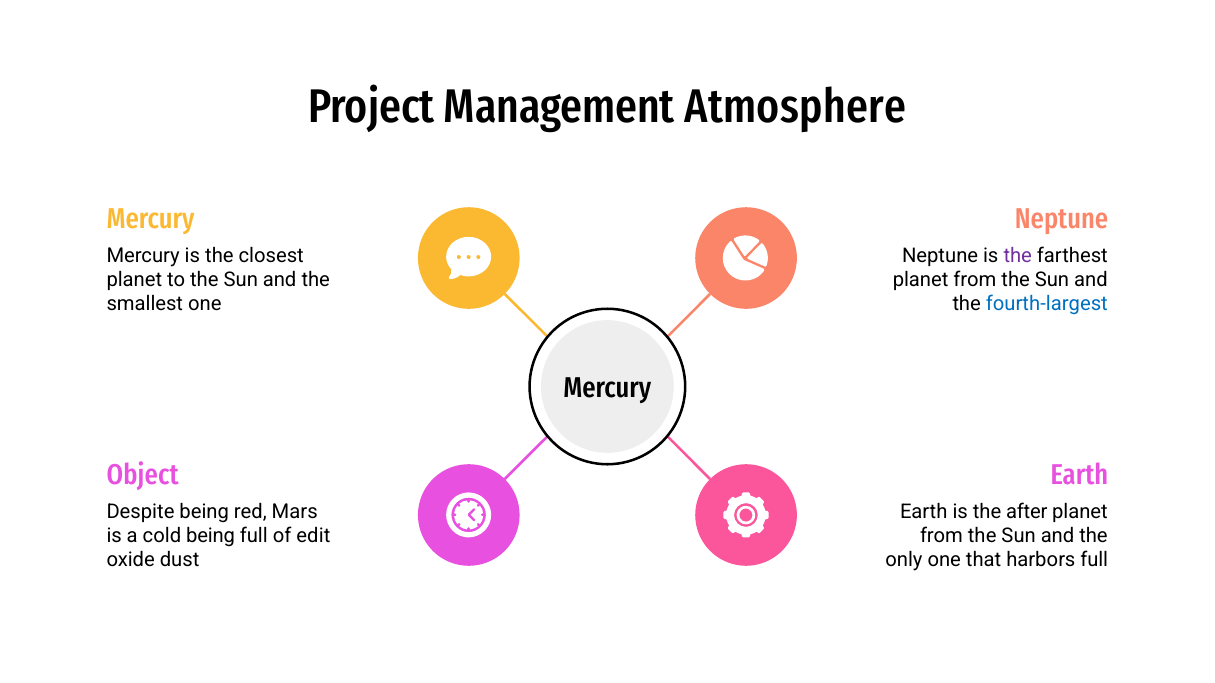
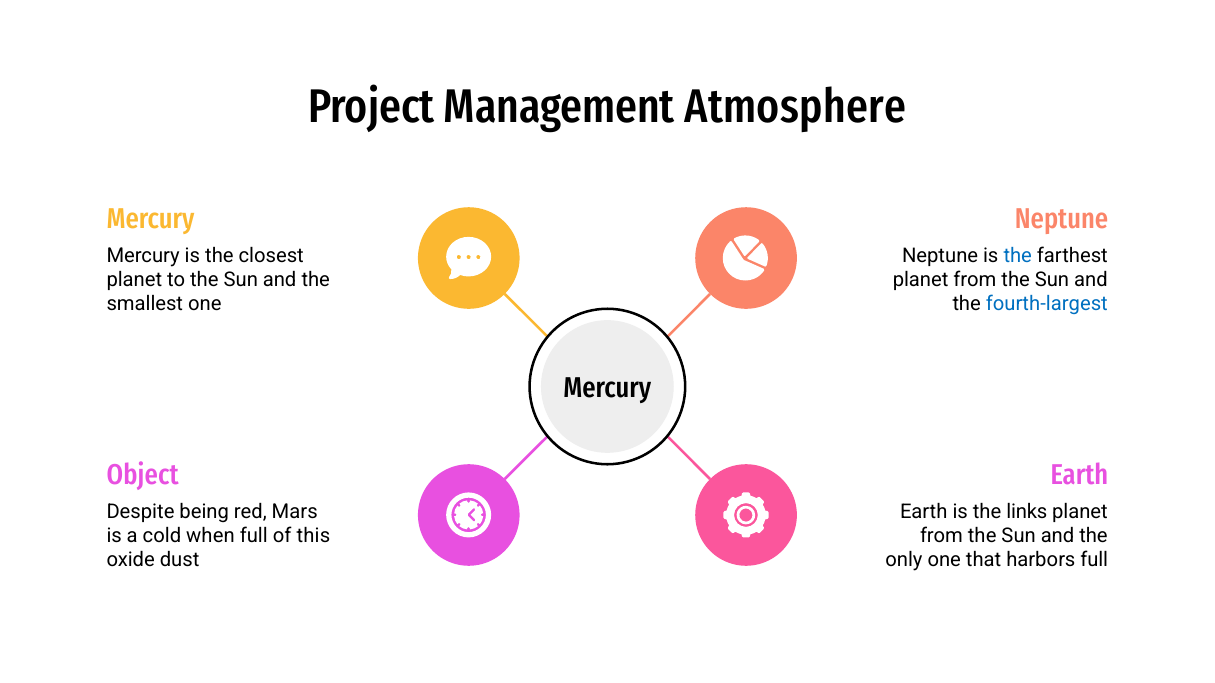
the colour: purple -> blue (1018, 256)
after: after -> links (1027, 512)
cold being: being -> when (210, 536)
edit: edit -> this (313, 536)
